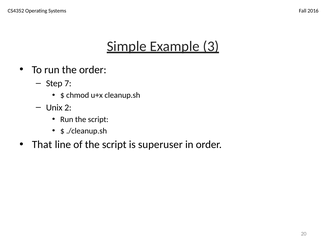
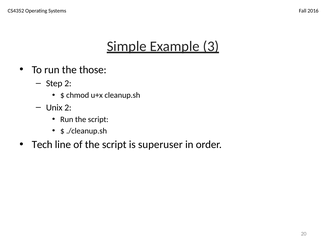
the order: order -> those (93, 70)
Step 7: 7 -> 2 (68, 83)
That: That -> Tech (42, 144)
